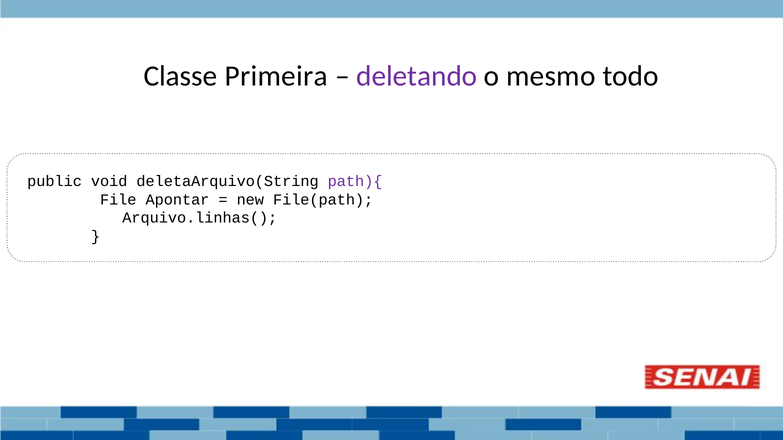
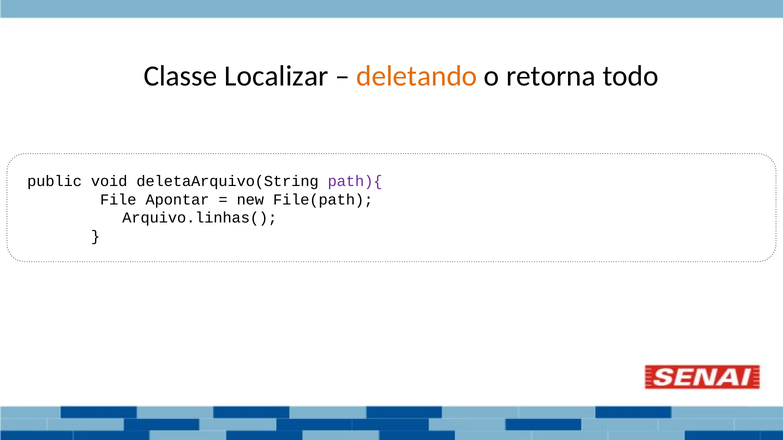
Primeira: Primeira -> Localizar (276, 76)
deletando colour: purple -> orange (417, 76)
mesmo: mesmo -> retorna (551, 76)
